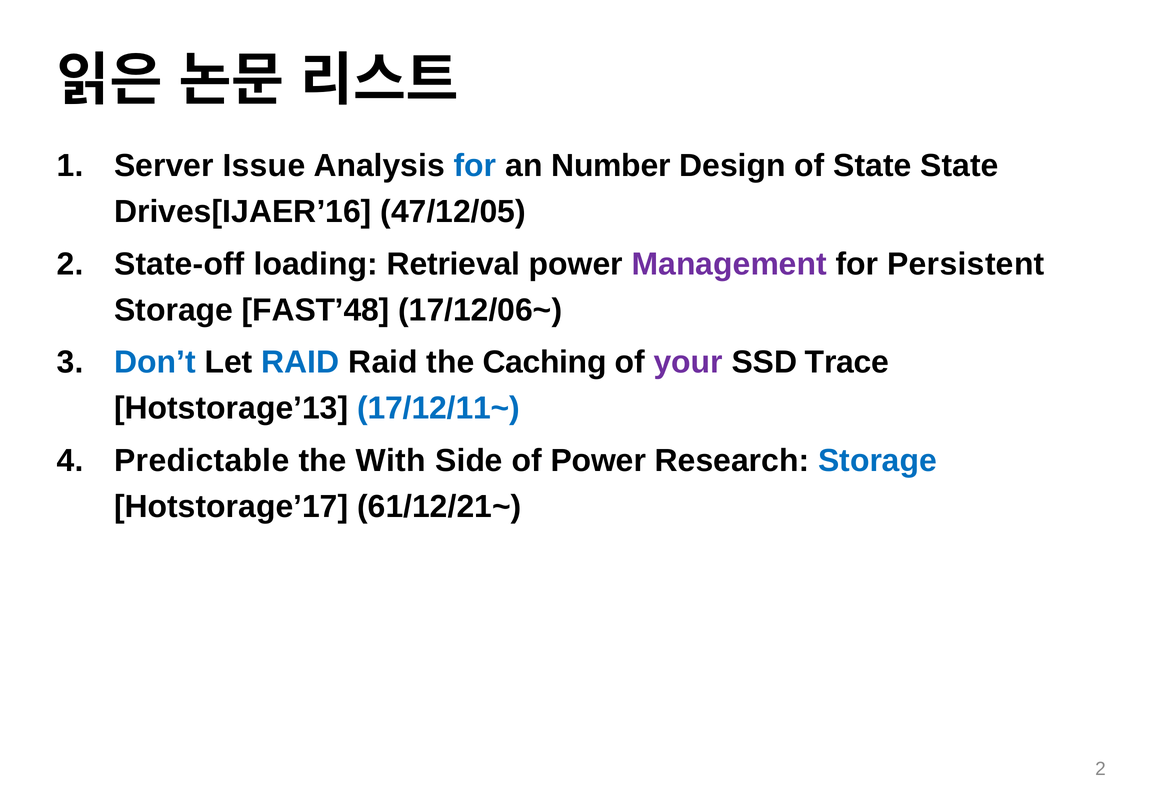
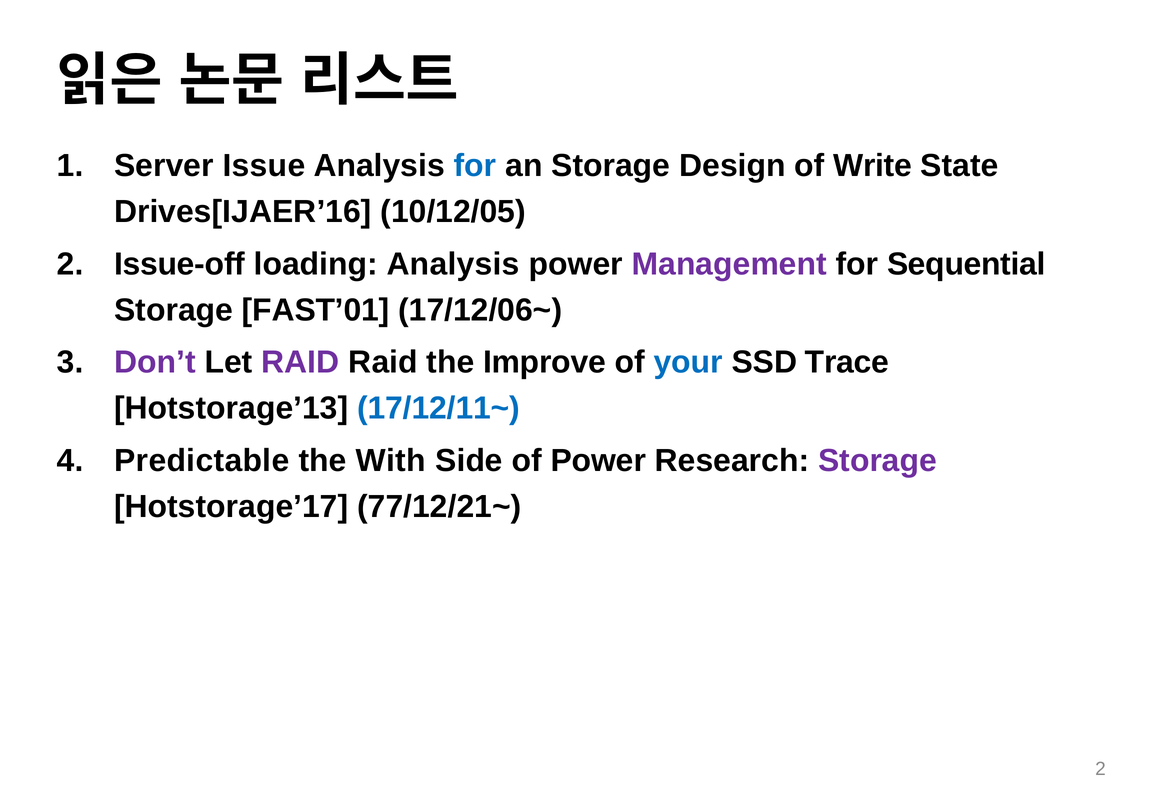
an Number: Number -> Storage (611, 166)
of State: State -> Write (873, 166)
47/12/05: 47/12/05 -> 10/12/05 (453, 212)
State-off: State-off -> Issue-off (180, 264)
loading Retrieval: Retrieval -> Analysis (453, 264)
Persistent: Persistent -> Sequential (966, 264)
FAST’48: FAST’48 -> FAST’01 (316, 310)
Don’t colour: blue -> purple (155, 362)
RAID colour: blue -> purple (300, 362)
Caching: Caching -> Improve (545, 362)
your colour: purple -> blue (688, 362)
Storage colour: blue -> purple (878, 461)
61/12/21~: 61/12/21~ -> 77/12/21~ (439, 507)
